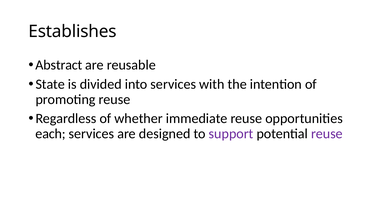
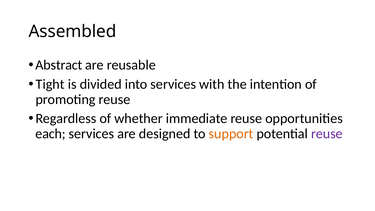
Establishes: Establishes -> Assembled (72, 32)
State: State -> Tight (50, 84)
support colour: purple -> orange (231, 134)
